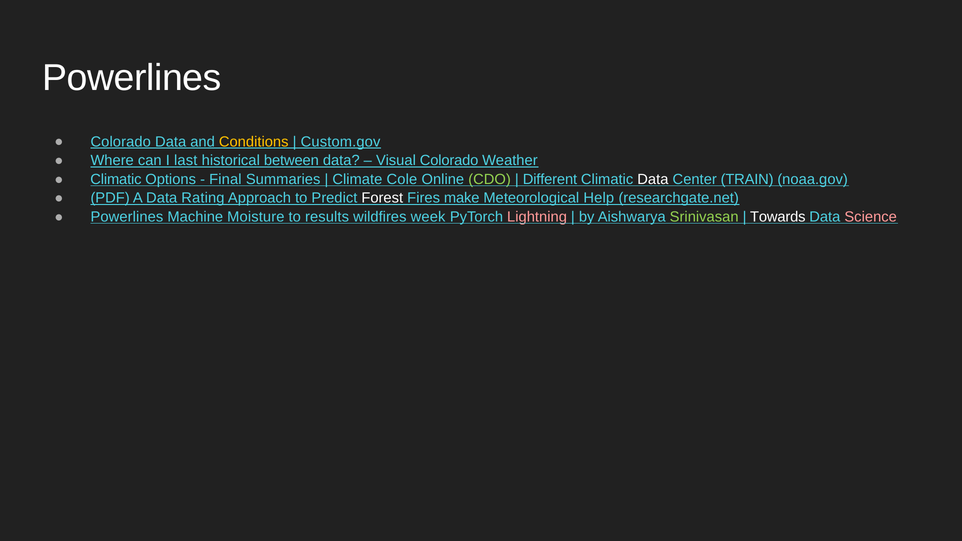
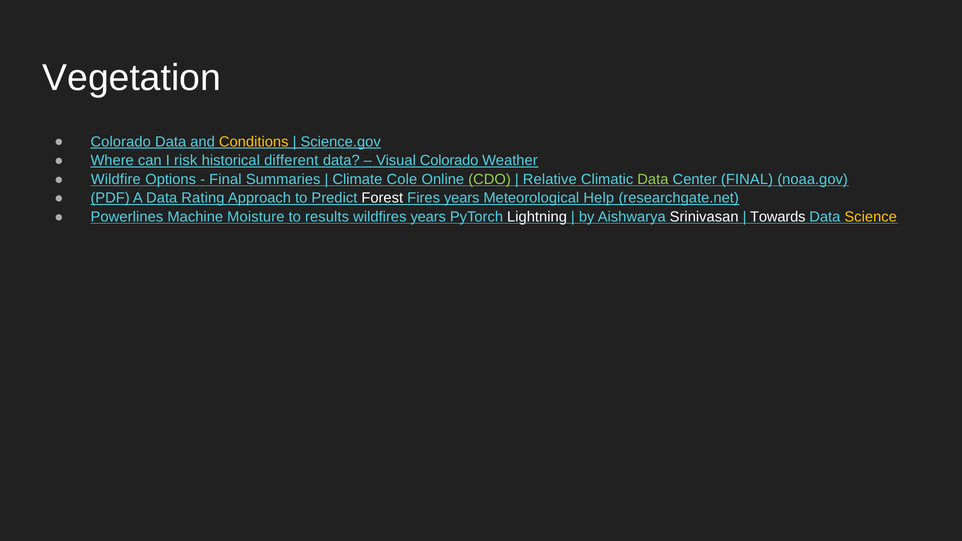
Powerlines: Powerlines -> Vegetation (132, 78)
Custom.gov: Custom.gov -> Science.gov (341, 142)
last: last -> risk (186, 161)
between: between -> different (291, 161)
Climatic: Climatic -> Wildfire (116, 179)
Different: Different -> Relative (550, 179)
Data colour: white -> light green (653, 179)
Center TRAIN: TRAIN -> FINAL (747, 179)
Fires make: make -> years (462, 198)
wildfires week: week -> years (428, 217)
Lightning colour: pink -> white (537, 217)
Srinivasan colour: light green -> white (704, 217)
Science colour: pink -> yellow (871, 217)
